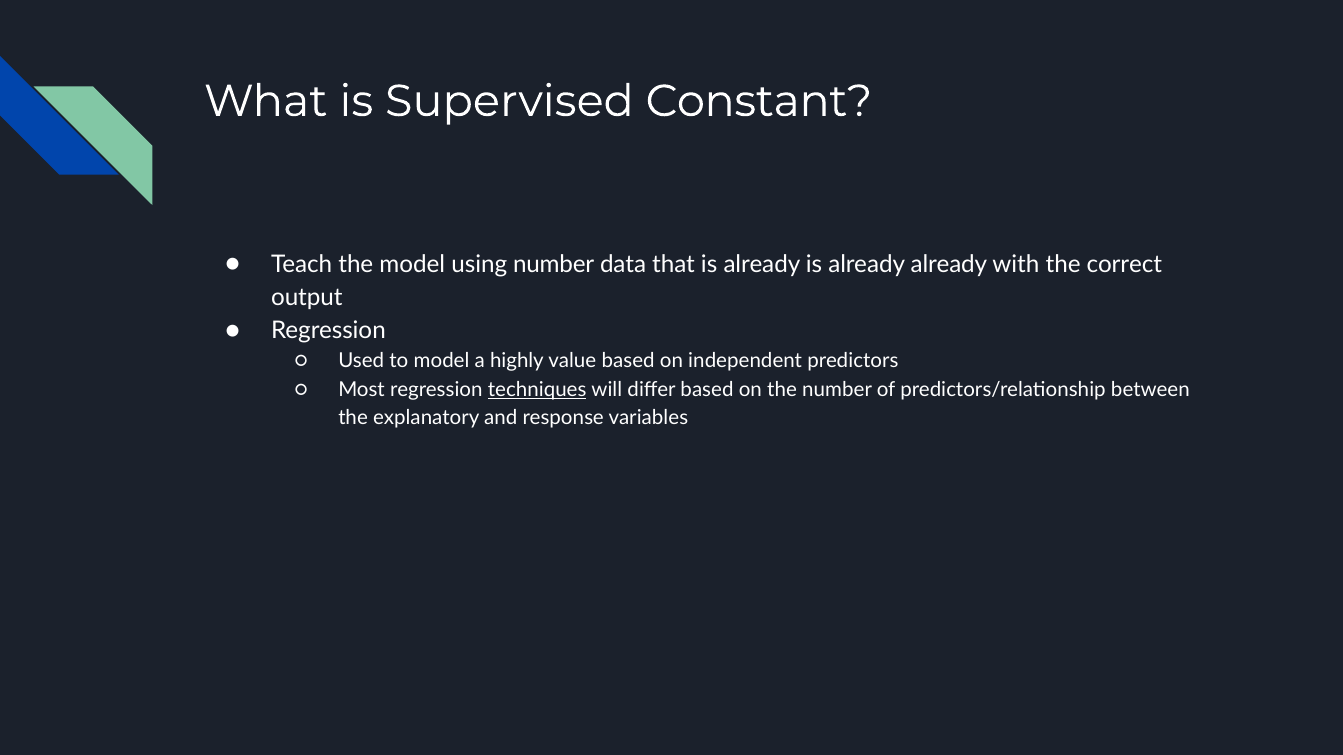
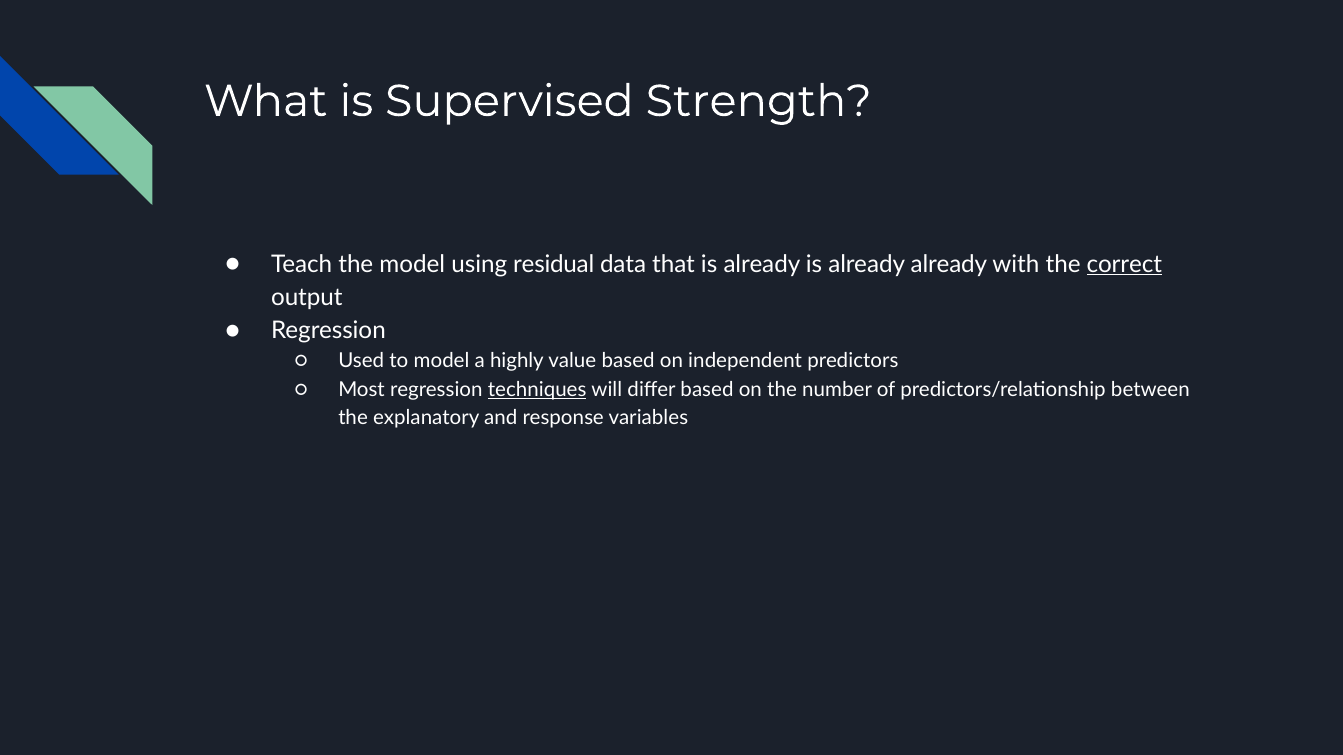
Constant: Constant -> Strength (759, 101)
using number: number -> residual (554, 264)
correct underline: none -> present (1124, 264)
